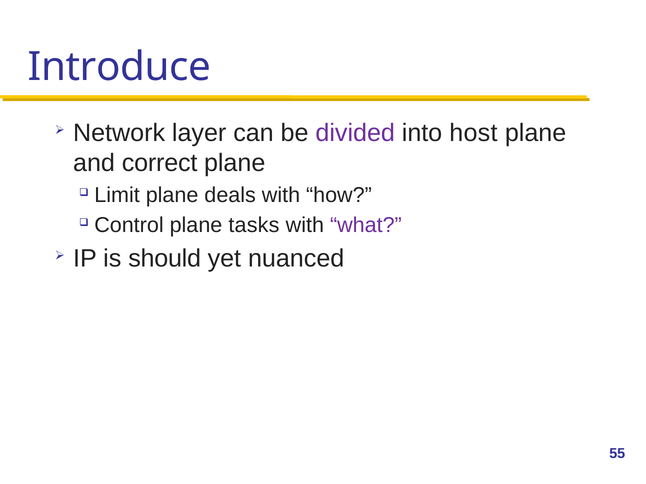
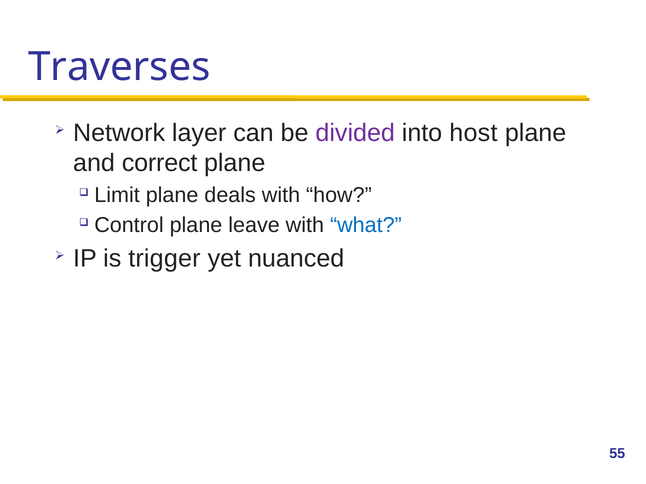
Introduce: Introduce -> Traverses (119, 67)
tasks: tasks -> leave (254, 226)
what colour: purple -> blue (366, 226)
should: should -> trigger (164, 259)
